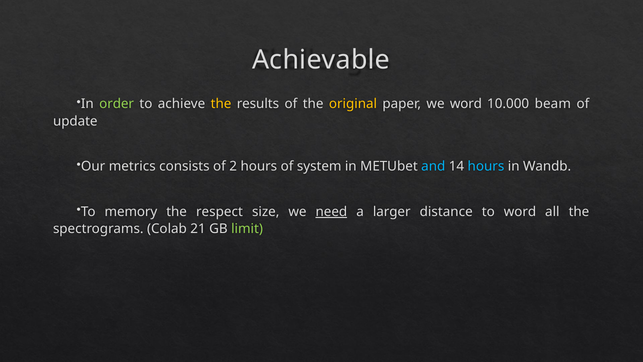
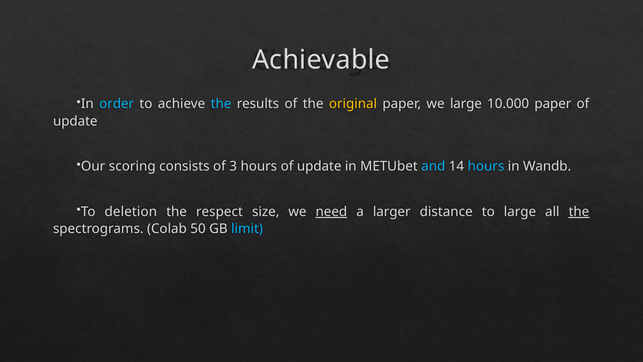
order colour: light green -> light blue (117, 104)
the colour: yellow -> light blue (221, 104)
we word: word -> large (466, 104)
10.000 beam: beam -> paper (553, 104)
metrics: metrics -> scoring (132, 166)
2: 2 -> 3 (233, 166)
hours of system: system -> update (319, 166)
memory: memory -> deletion (131, 211)
to word: word -> large (520, 211)
the underline: none -> present (579, 211)
21: 21 -> 50 (198, 229)
limit colour: light green -> light blue (247, 229)
